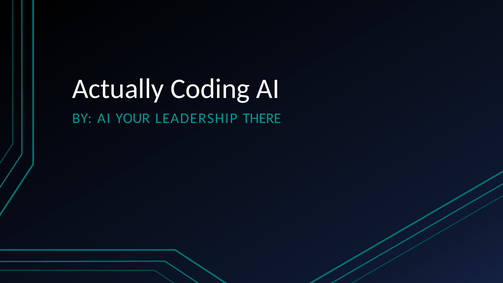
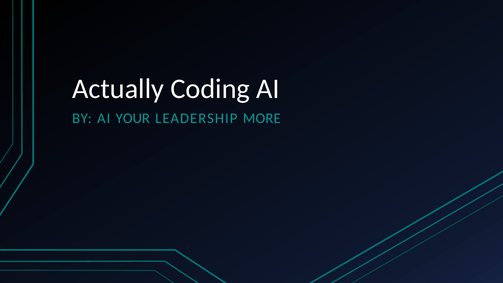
THERE: THERE -> MORE (262, 118)
